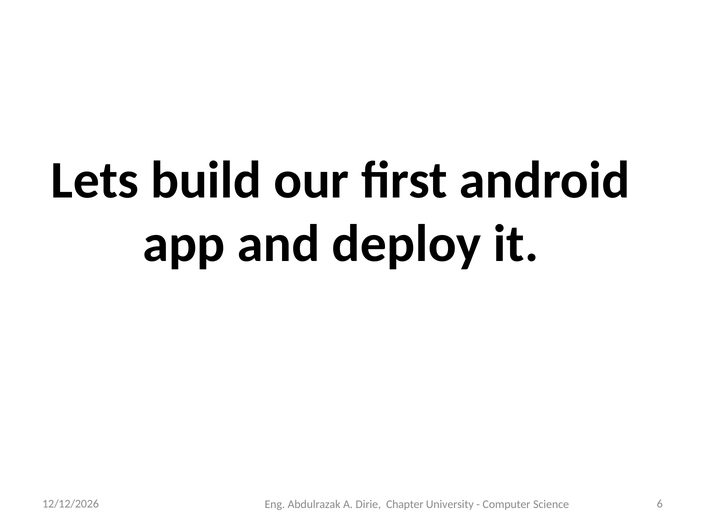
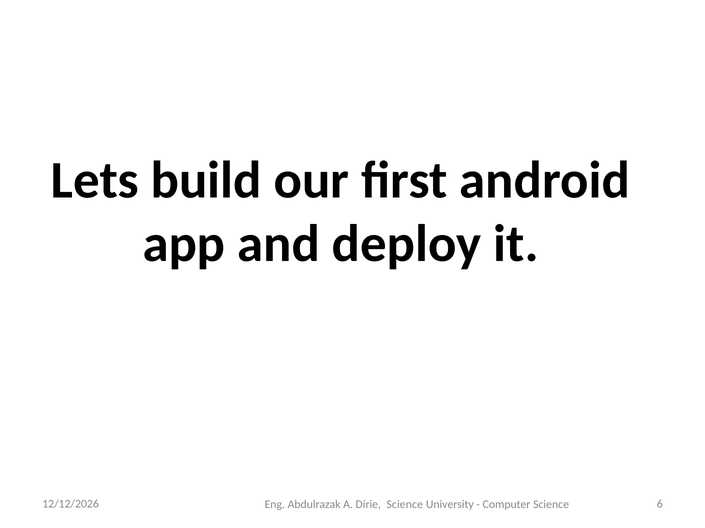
Dirie Chapter: Chapter -> Science (405, 505)
